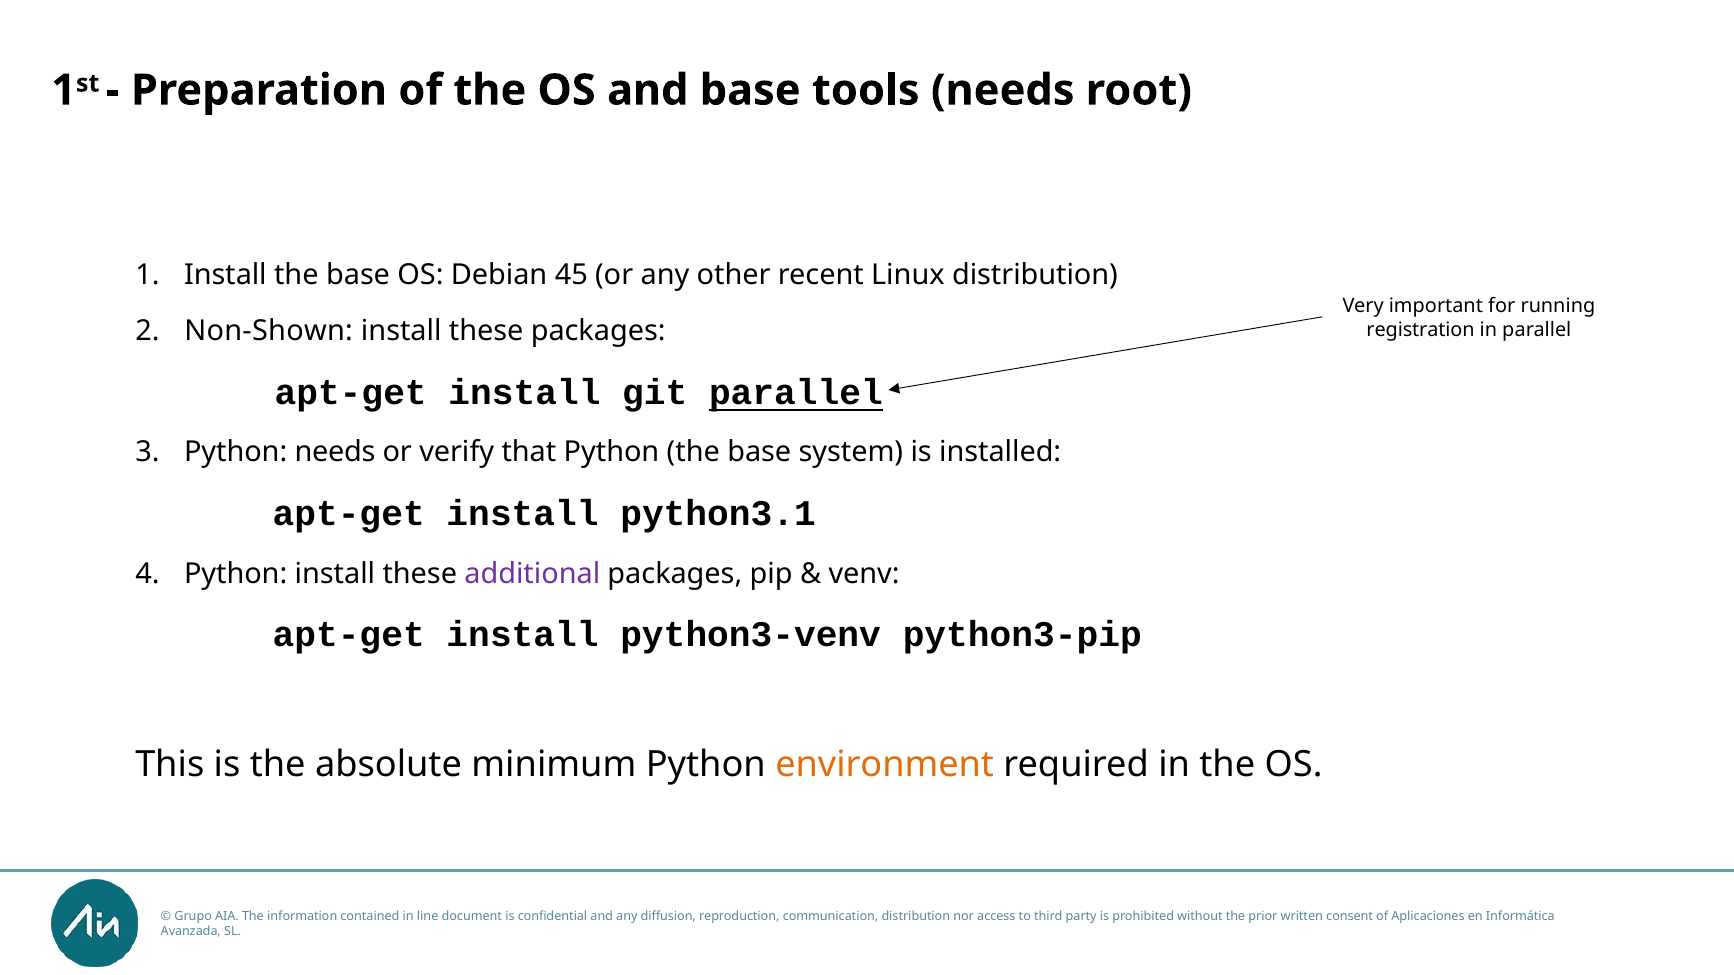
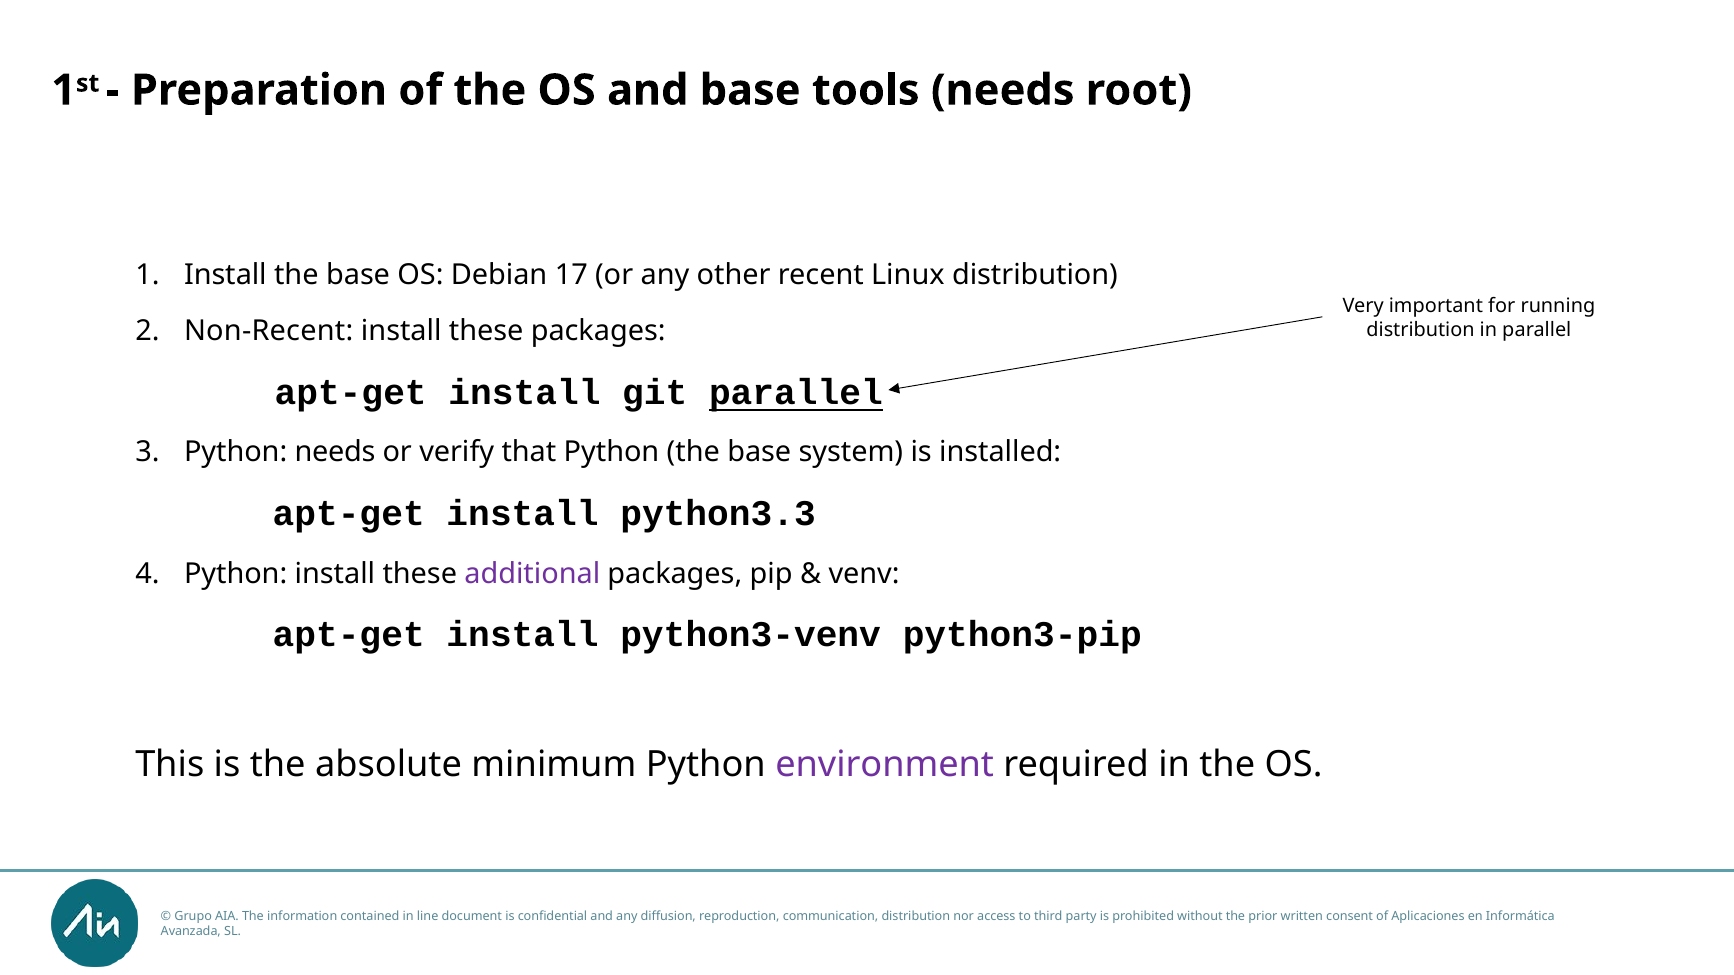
45: 45 -> 17 (571, 275)
Non-Shown: Non-Shown -> Non-Recent (269, 331)
registration: registration -> distribution (1421, 330)
python3.1: python3.1 -> python3.3 (718, 514)
environment colour: orange -> purple (885, 765)
